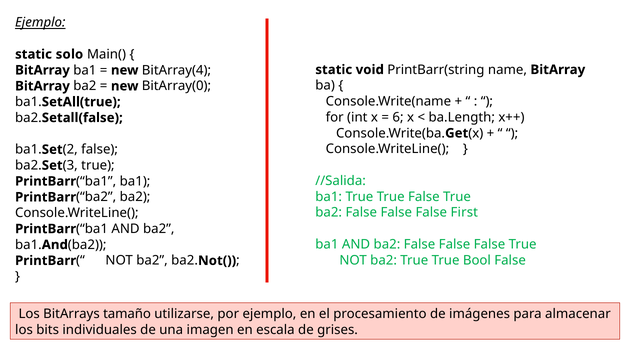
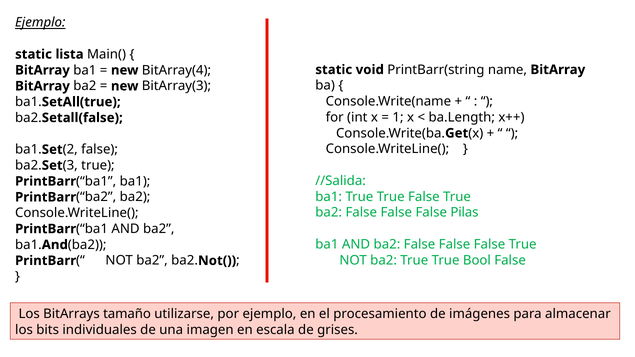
solo: solo -> lista (69, 54)
BitArray(0: BitArray(0 -> BitArray(3 (176, 86)
6: 6 -> 1 (398, 117)
First: First -> Pilas (464, 213)
